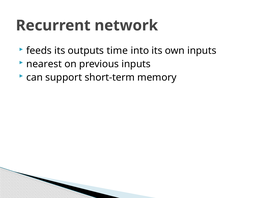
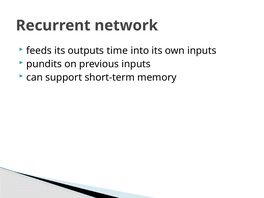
nearest: nearest -> pundits (44, 64)
